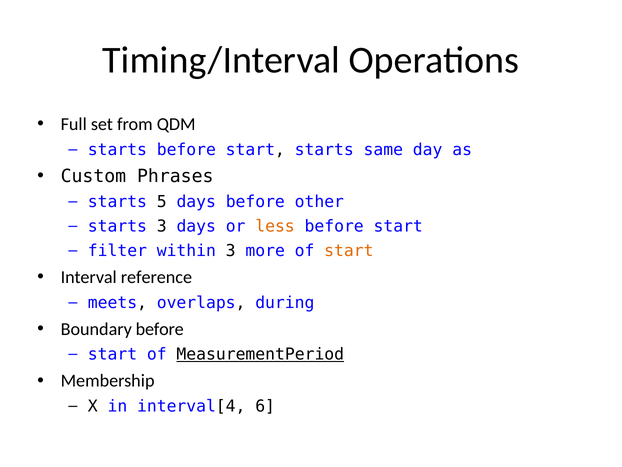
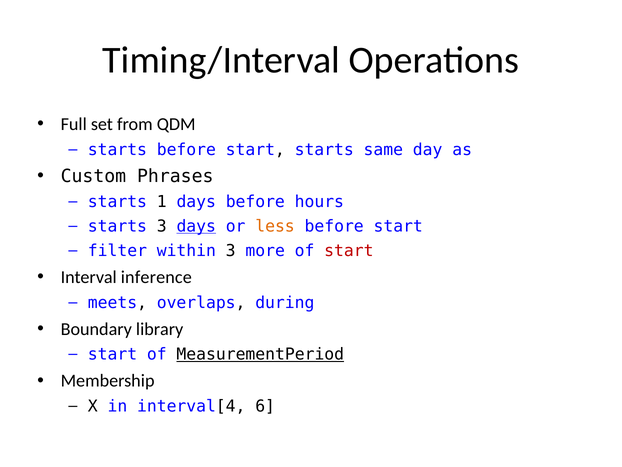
5: 5 -> 1 (162, 201)
other: other -> hours (319, 201)
days underline: none -> present (196, 226)
start colour: orange -> red (349, 250)
reference: reference -> inference (156, 277)
Boundary before: before -> library (160, 329)
